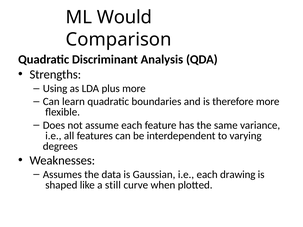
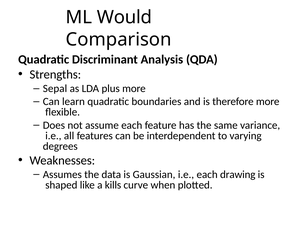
Using: Using -> Sepal (55, 89)
still: still -> kills (113, 185)
